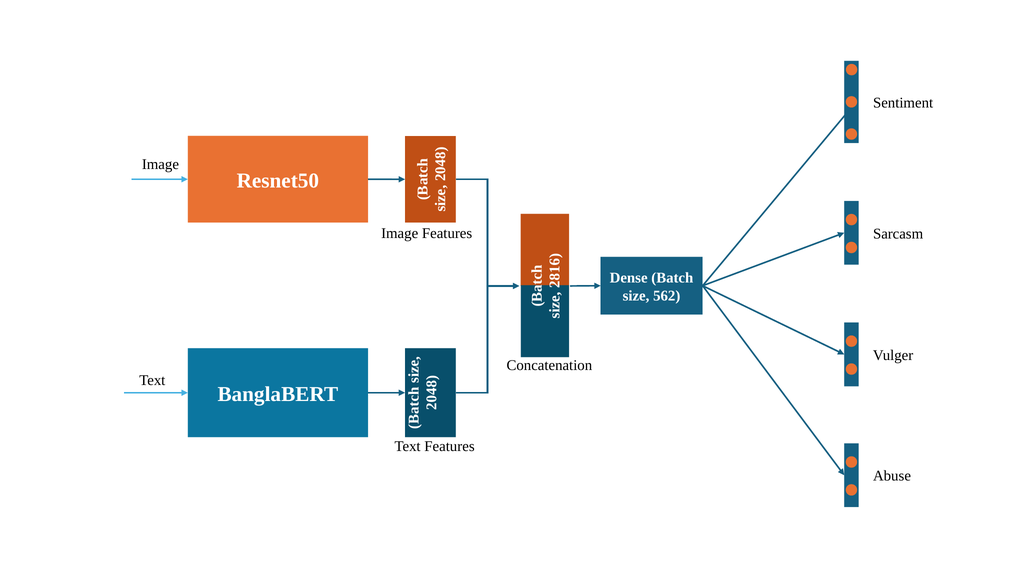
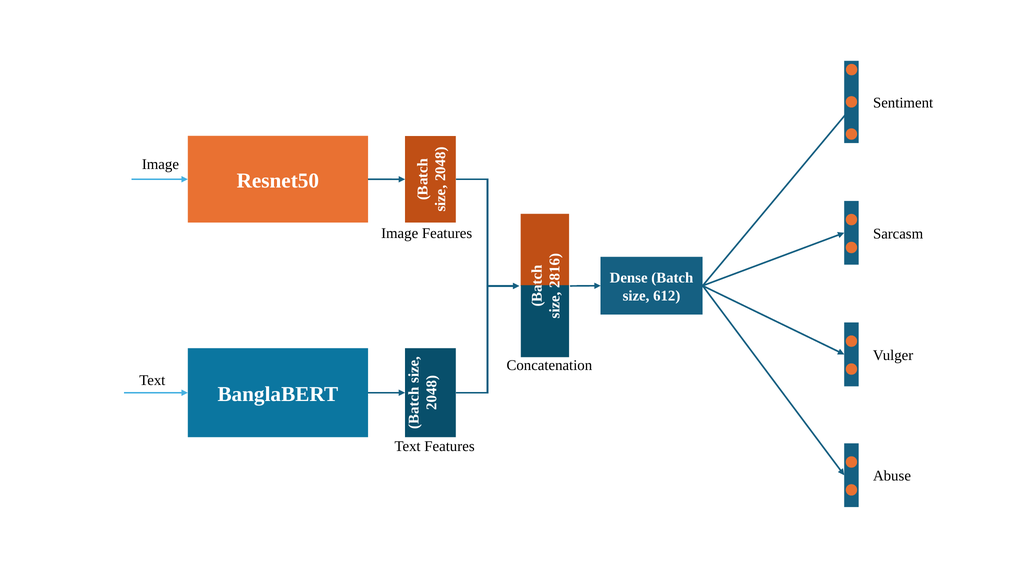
562: 562 -> 612 (667, 296)
